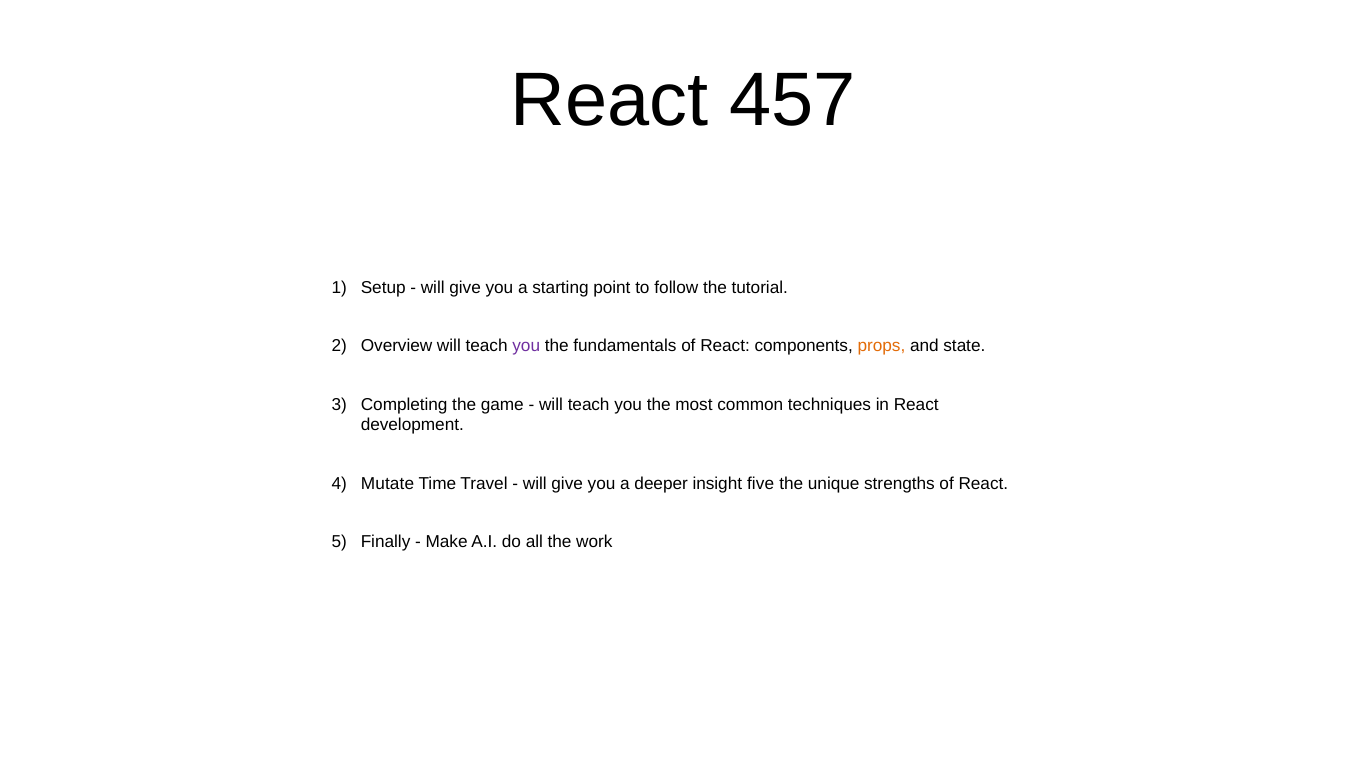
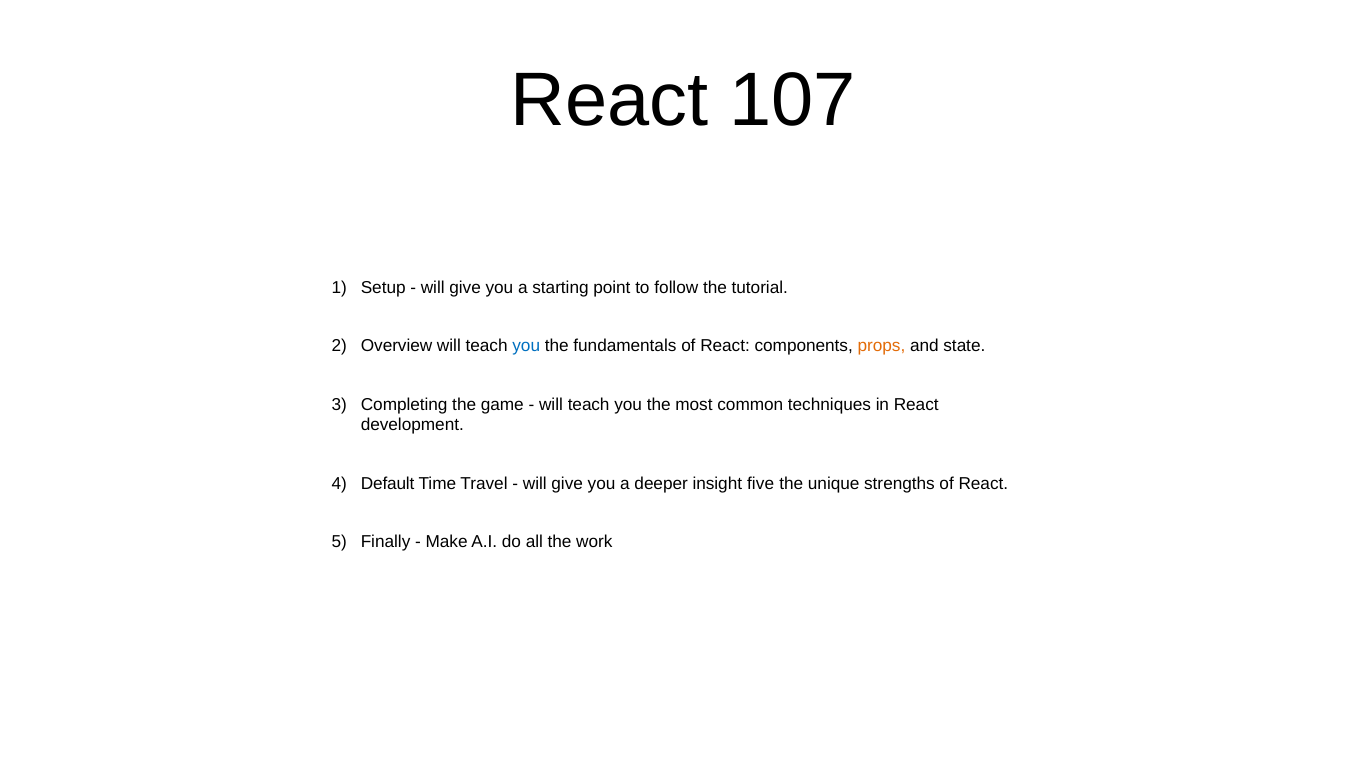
457: 457 -> 107 (792, 100)
you colour: purple -> blue (526, 346)
Mutate: Mutate -> Default (388, 483)
